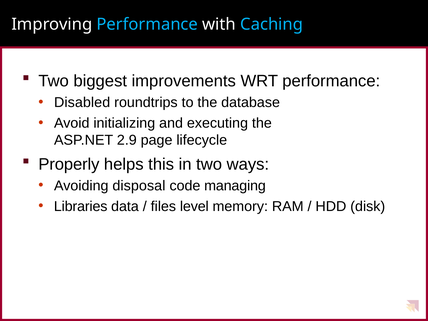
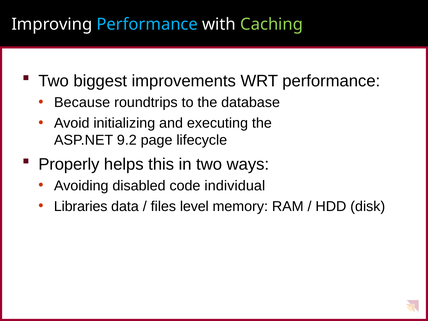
Caching colour: light blue -> light green (272, 24)
Disabled: Disabled -> Because (82, 102)
2.9: 2.9 -> 9.2 (127, 140)
disposal: disposal -> disabled (139, 186)
managing: managing -> individual (235, 186)
